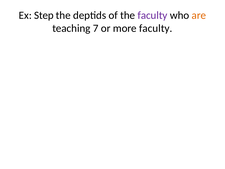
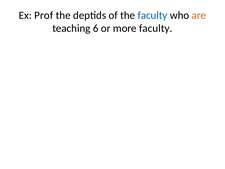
Step: Step -> Prof (44, 15)
faculty colour: purple -> blue (152, 15)
7: 7 -> 6 (96, 28)
